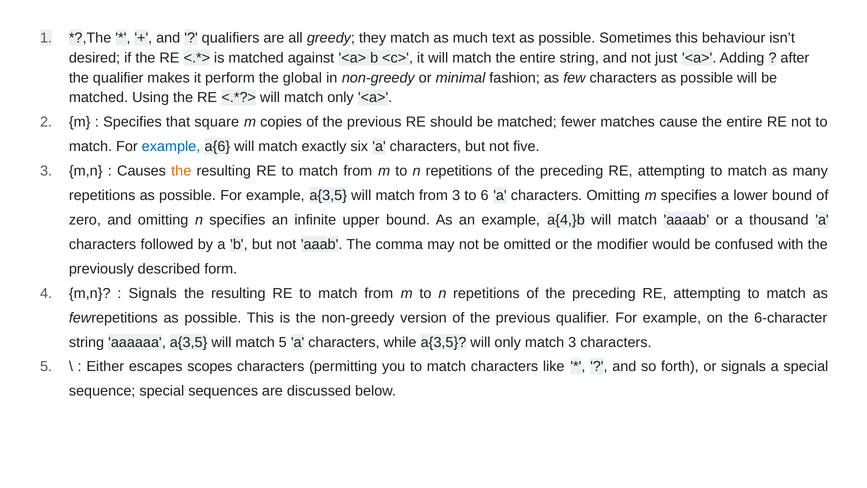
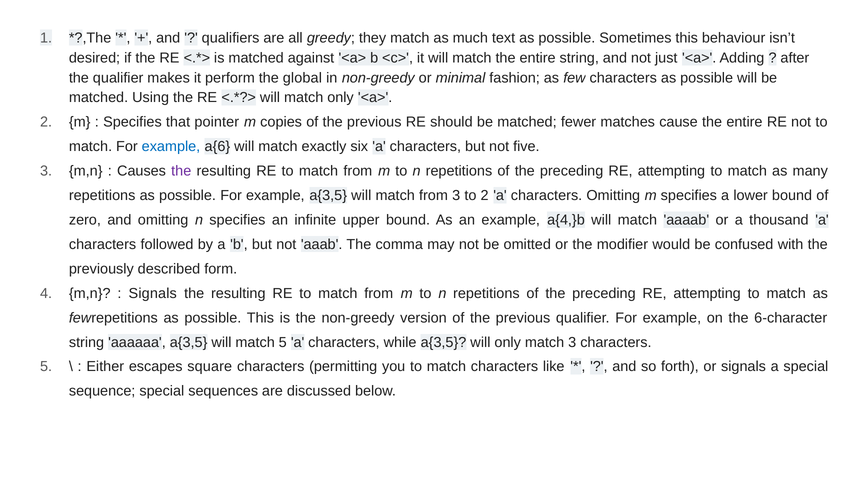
square: square -> pointer (217, 122)
the colour: orange -> purple (181, 171)
to 6: 6 -> 2 (485, 195)
scopes: scopes -> square (210, 366)
